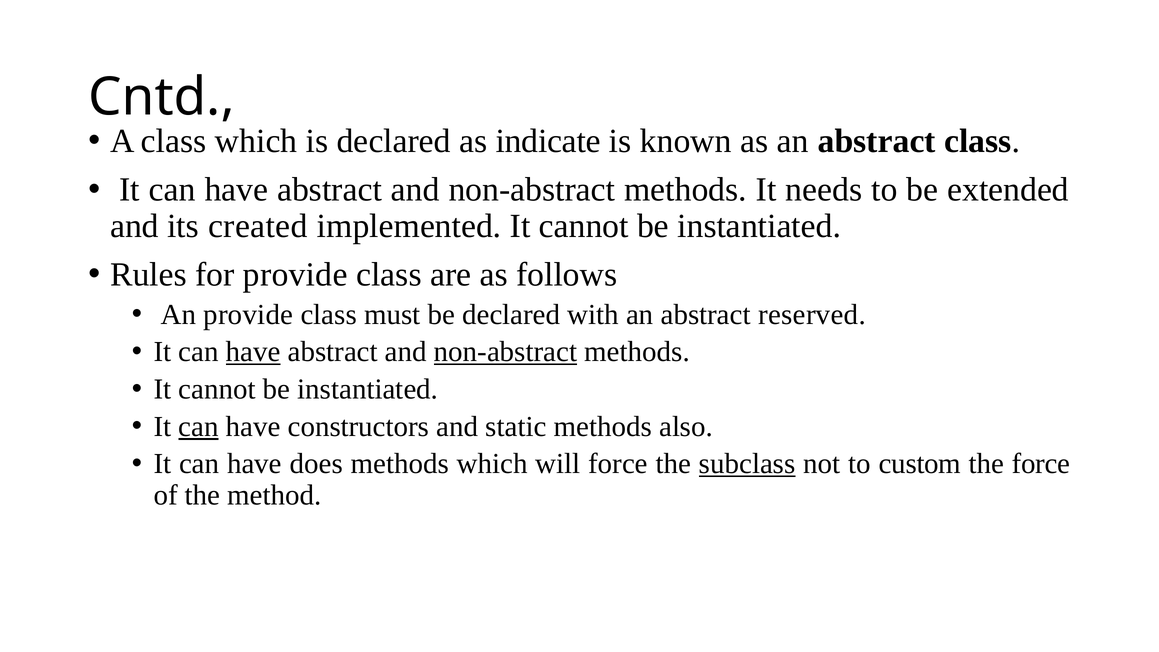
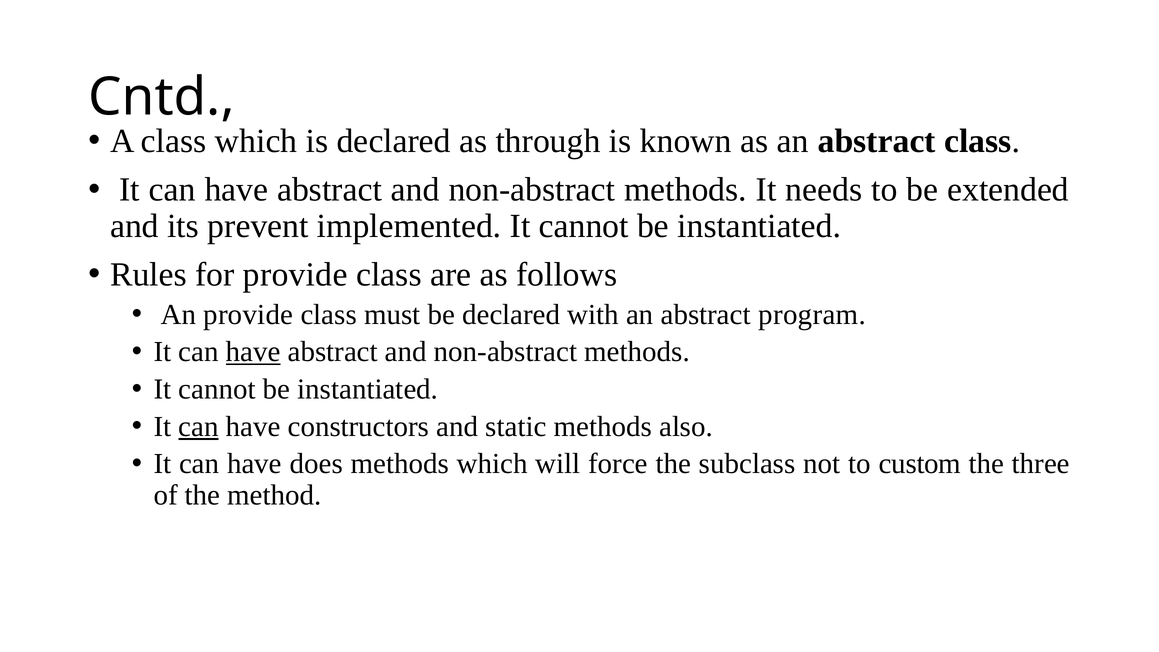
indicate: indicate -> through (548, 141)
created: created -> prevent (258, 226)
reserved: reserved -> program (812, 315)
non-abstract underline: present -> none (506, 352)
subclass underline: present -> none (747, 464)
the force: force -> three (1041, 464)
